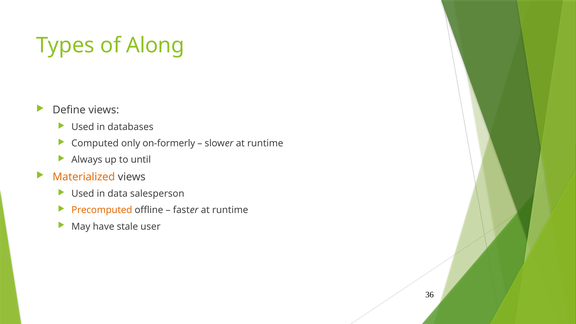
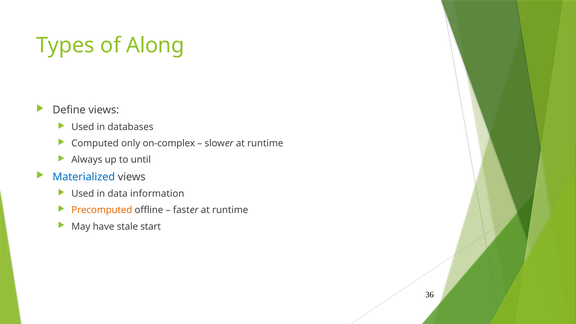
on-formerly: on-formerly -> on-complex (169, 143)
Materialized colour: orange -> blue (84, 177)
salesperson: salesperson -> information (157, 194)
user: user -> start (151, 227)
